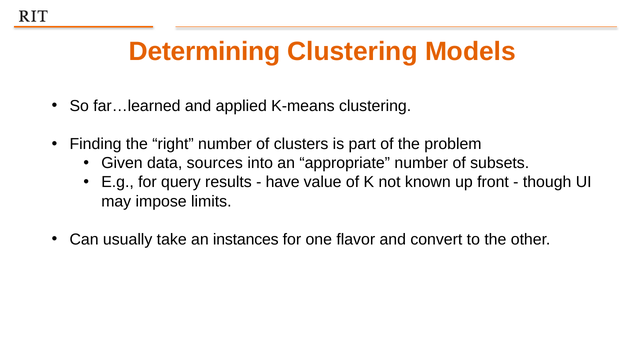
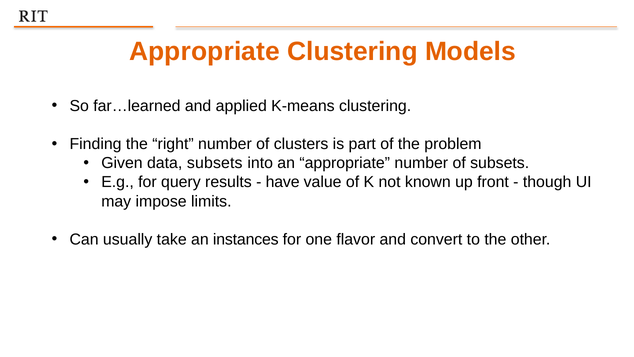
Determining: Determining -> Appropriate (204, 51)
data sources: sources -> subsets (215, 163)
